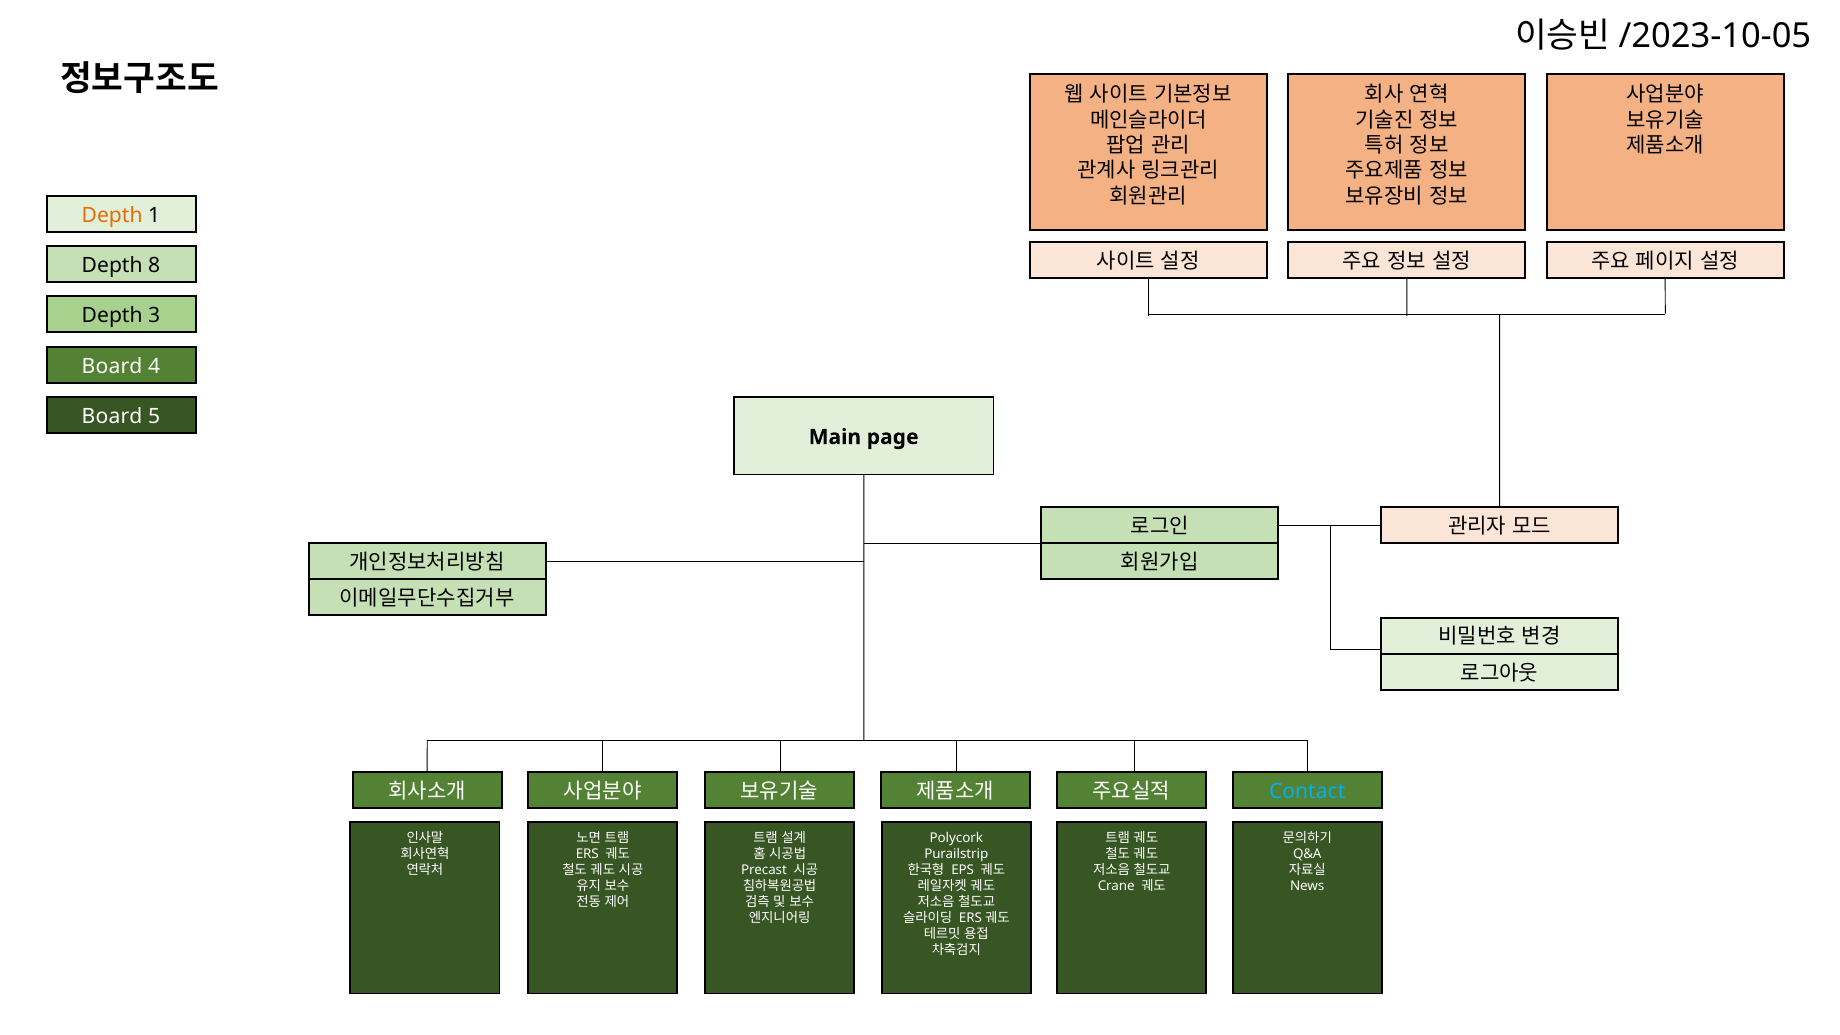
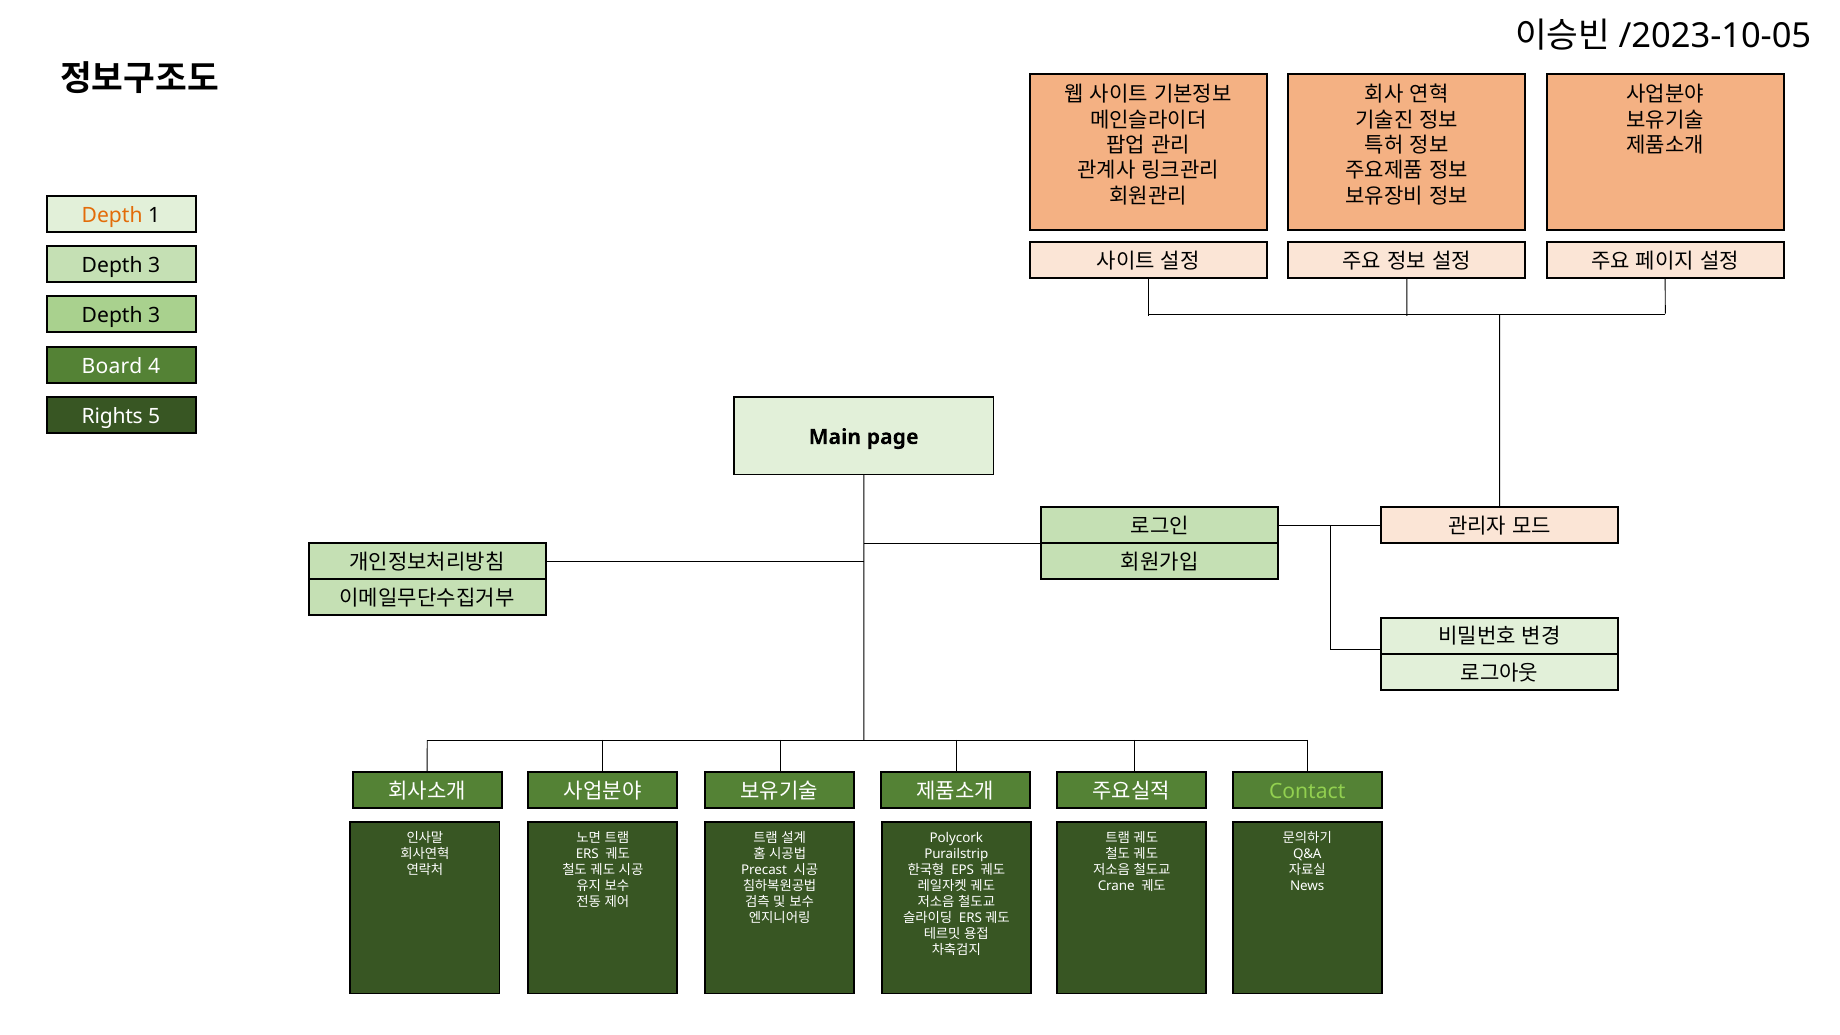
8: 8 -> 3 (154, 266)
Board: Board -> Rights (112, 416)
Contact colour: light blue -> light green (1307, 792)
